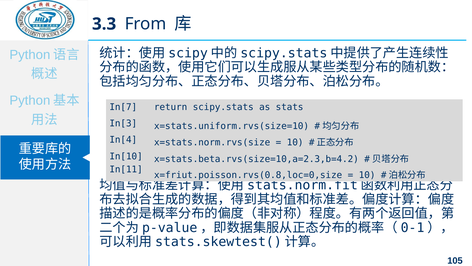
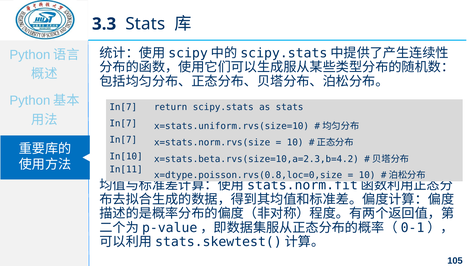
3.3 From: From -> Stats (145, 24)
In[3: In[3 -> In[7 (123, 123)
In[4: In[4 -> In[7 (123, 140)
x=friut.poisson.rvs(0.8,loc=0,size: x=friut.poisson.rvs(0.8,loc=0,size -> x=dtype.poisson.rvs(0.8,loc=0,size (248, 175)
